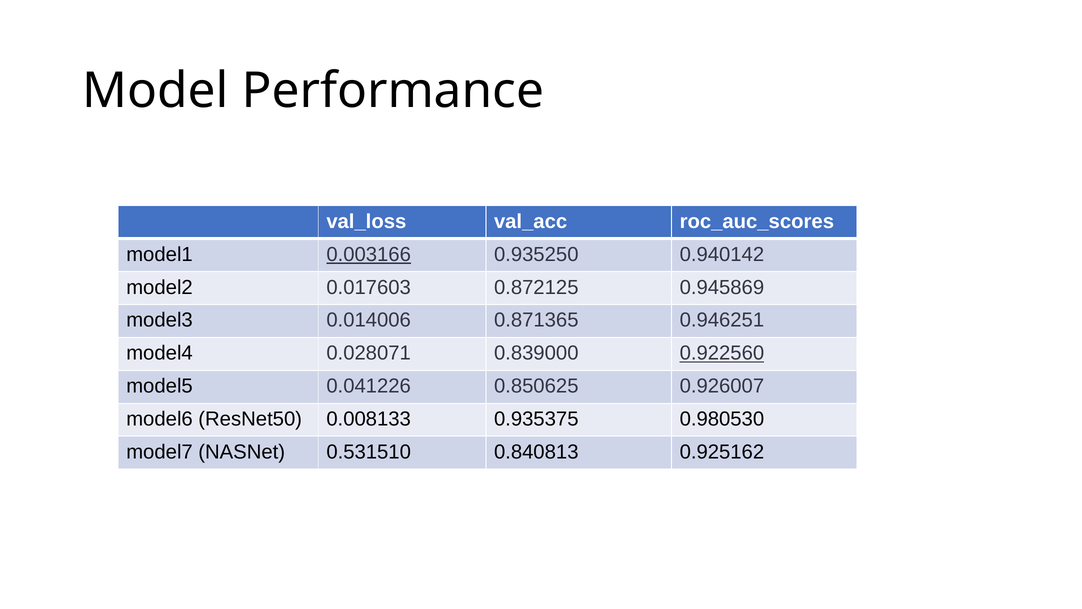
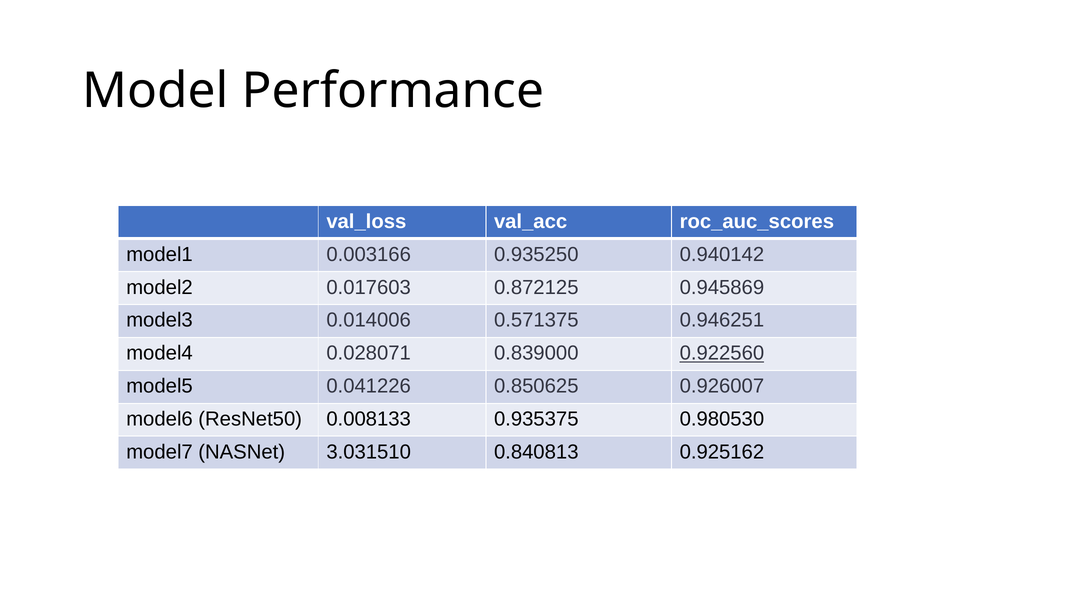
0.003166 underline: present -> none (369, 254)
0.871365: 0.871365 -> 0.571375 (536, 320)
0.531510: 0.531510 -> 3.031510 (369, 452)
